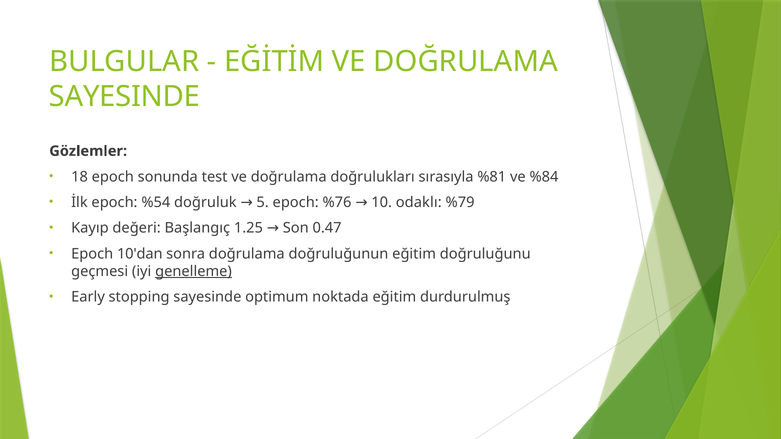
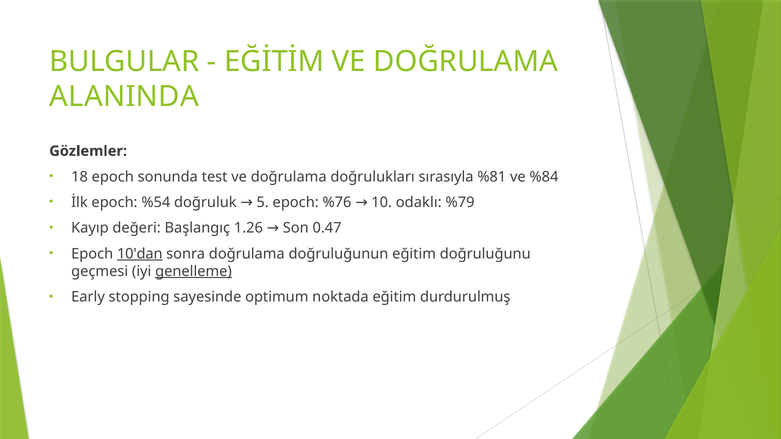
SAYESINDE: SAYESINDE -> ALANINDA (124, 97)
1.25: 1.25 -> 1.26 (248, 228)
10'dan underline: none -> present (140, 254)
